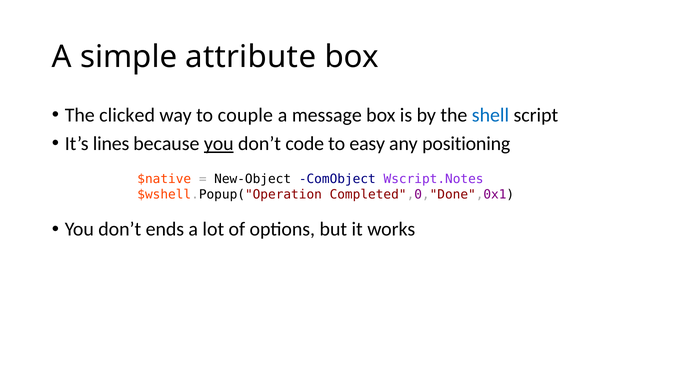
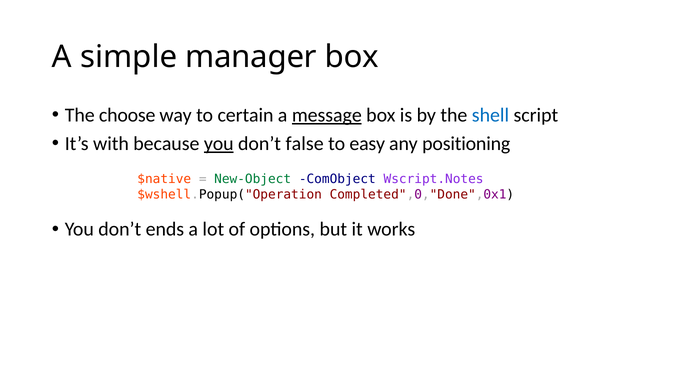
attribute: attribute -> manager (251, 57)
clicked: clicked -> choose (127, 115)
couple: couple -> certain (245, 115)
message underline: none -> present (327, 115)
lines: lines -> with (111, 144)
code: code -> false (305, 144)
New-Object colour: black -> green (253, 180)
